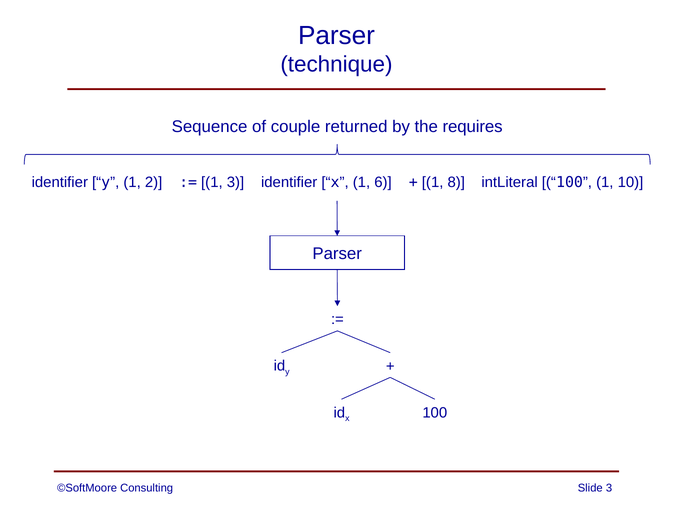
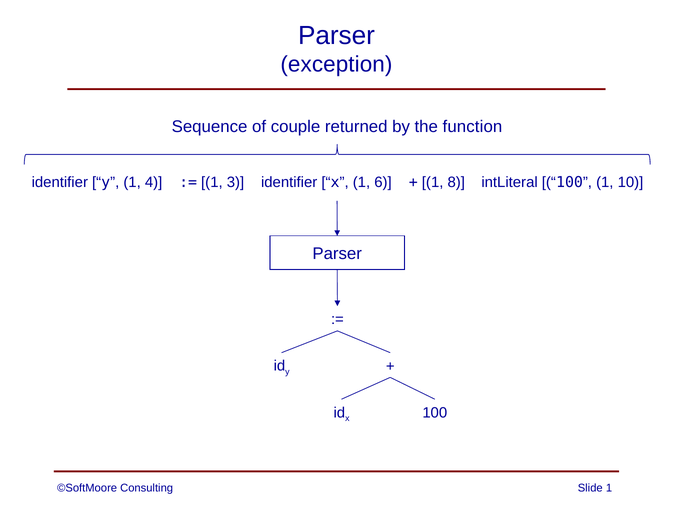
technique: technique -> exception (336, 64)
requires: requires -> function (472, 126)
2: 2 -> 4 (154, 182)
Slide 3: 3 -> 1 (609, 488)
